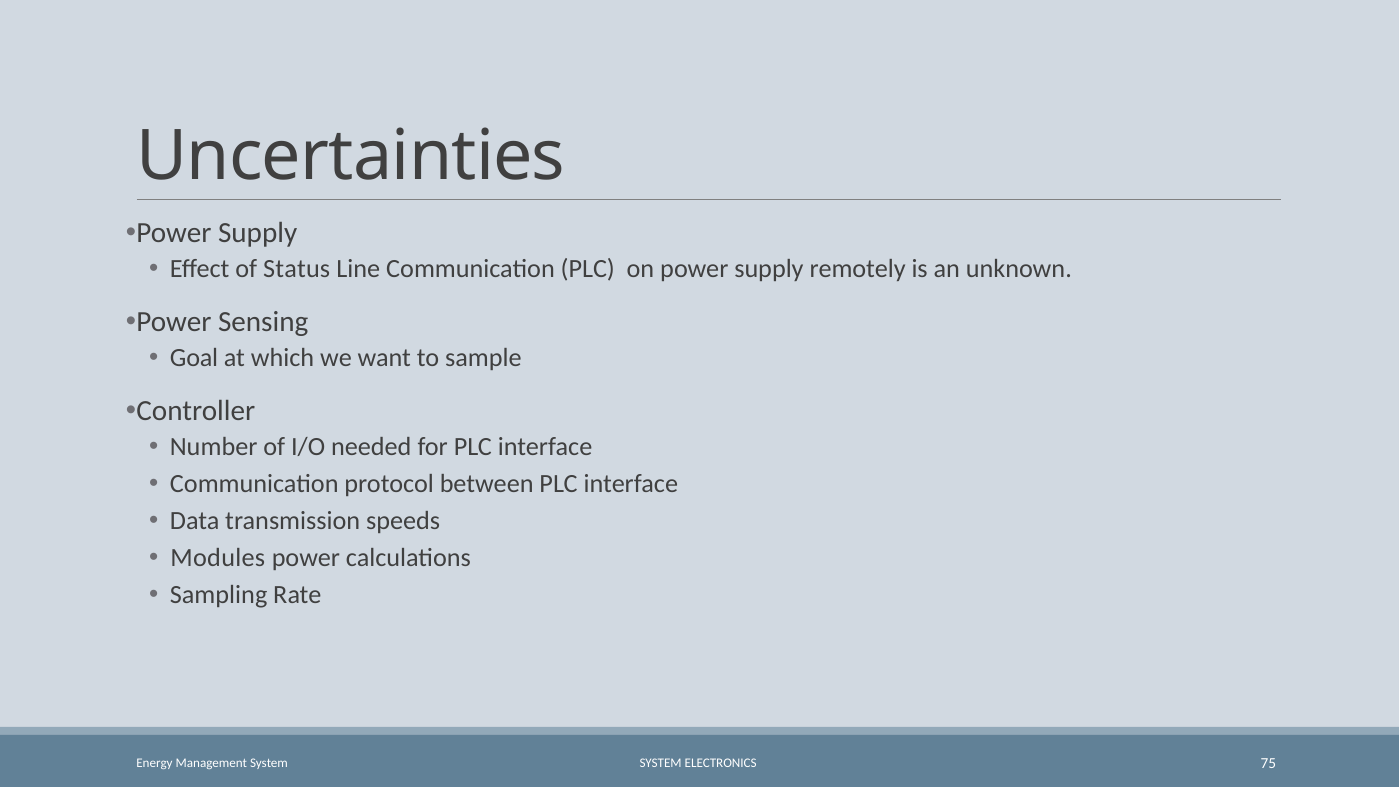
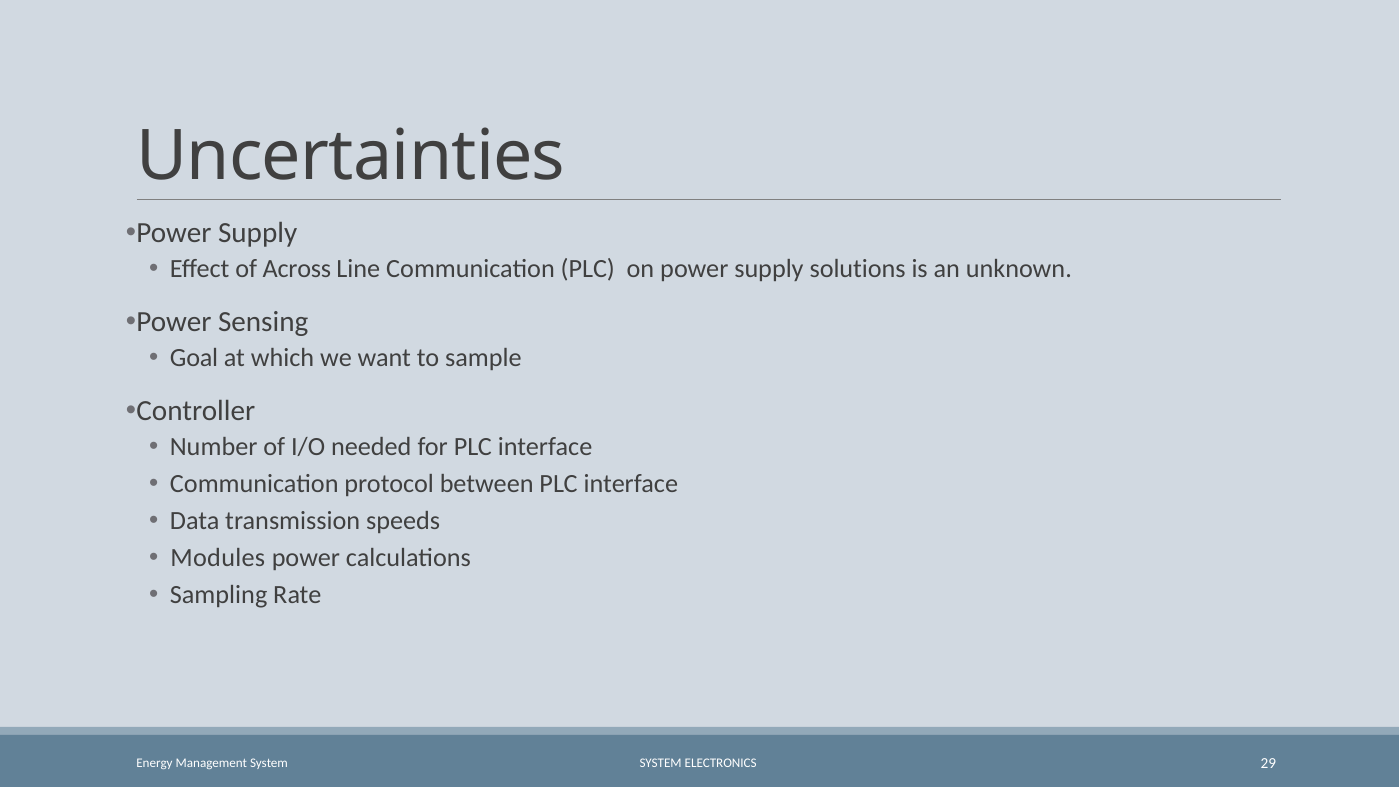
Status: Status -> Across (297, 268)
remotely: remotely -> solutions (858, 268)
75: 75 -> 29 (1268, 763)
